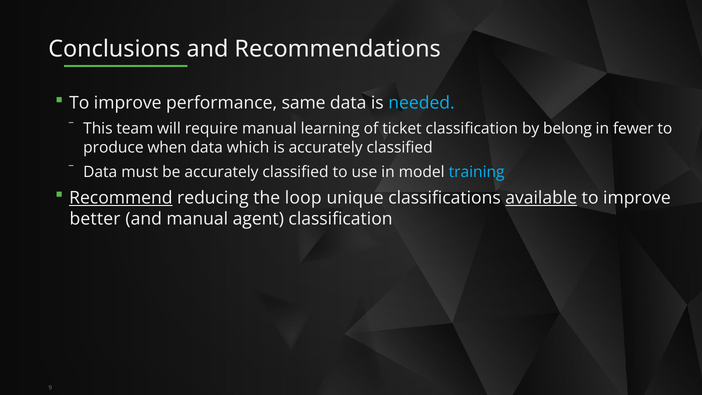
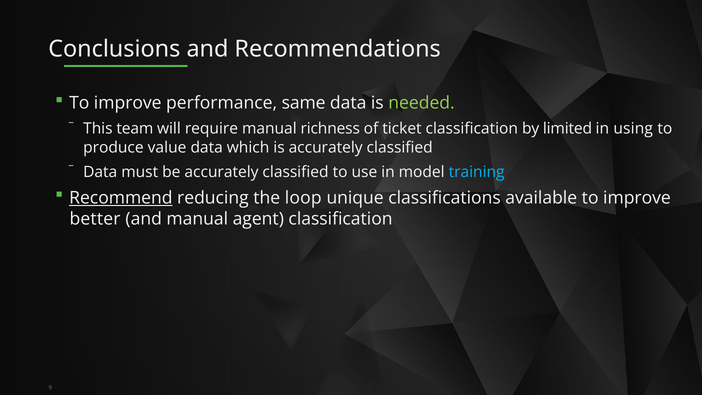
needed colour: light blue -> light green (422, 103)
learning: learning -> richness (330, 129)
belong: belong -> limited (567, 129)
fewer: fewer -> using (633, 129)
when: when -> value (167, 147)
available underline: present -> none (541, 198)
